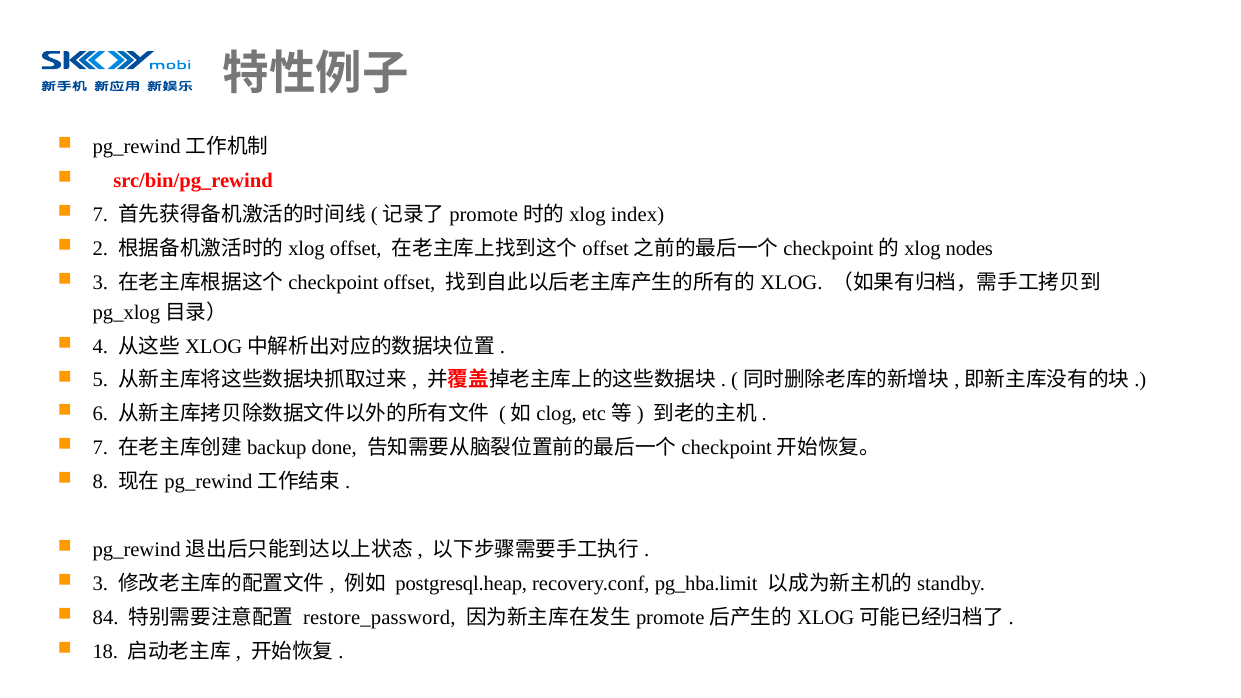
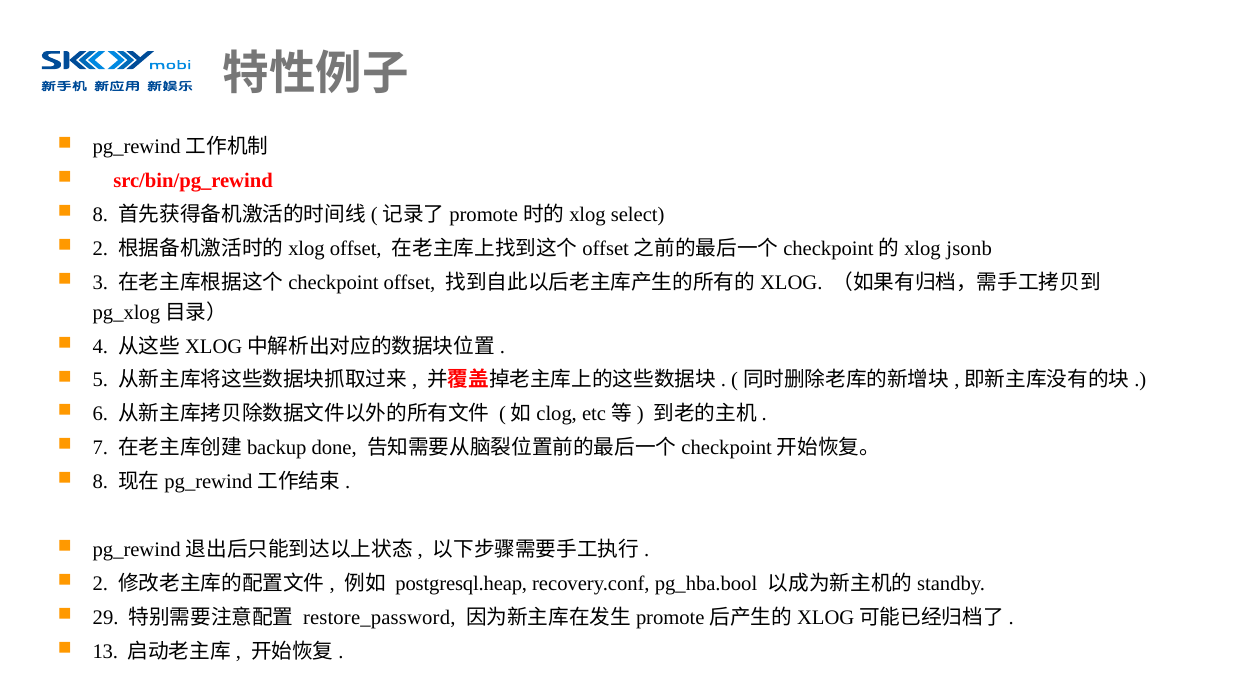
7: 7 -> 8 (100, 215)
index: index -> select (638, 215)
nodes: nodes -> jsonb (969, 249)
3: 3 -> 2 (100, 584)
pg_hba.limit: pg_hba.limit -> pg_hba.bool (706, 584)
84: 84 -> 29 (106, 617)
18: 18 -> 13 (105, 651)
